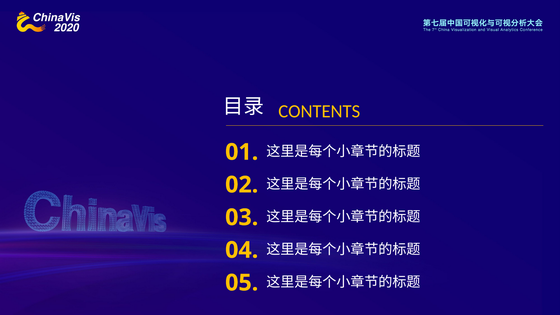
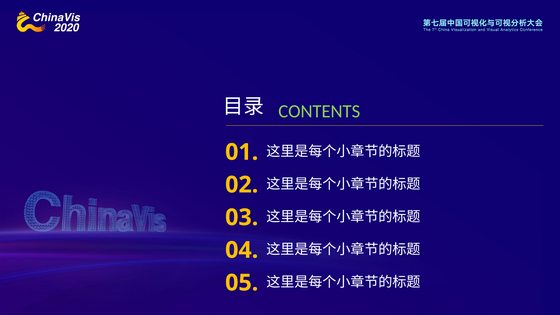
CONTENTS colour: yellow -> light green (319, 111)
